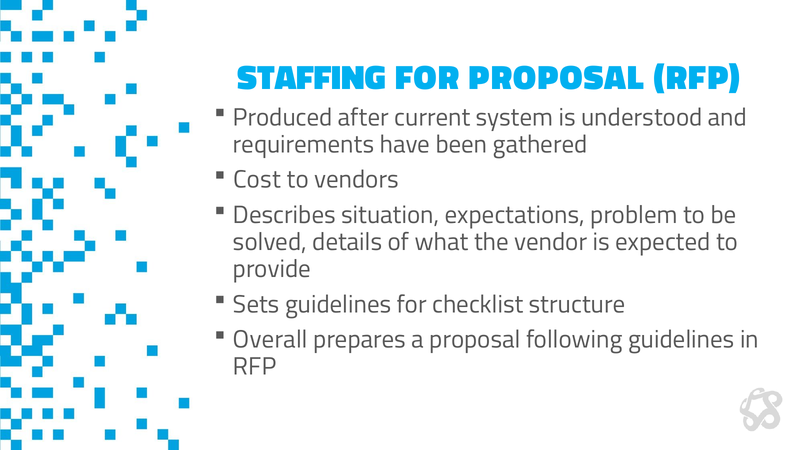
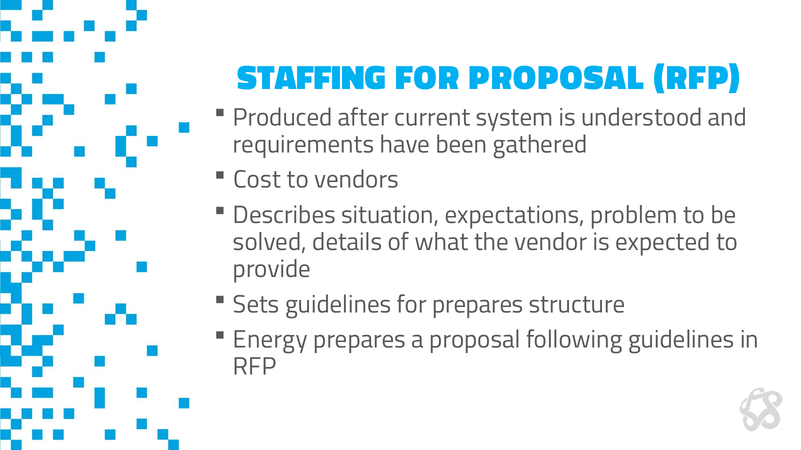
for checklist: checklist -> prepares (478, 305)
Overall: Overall -> Energy (270, 340)
